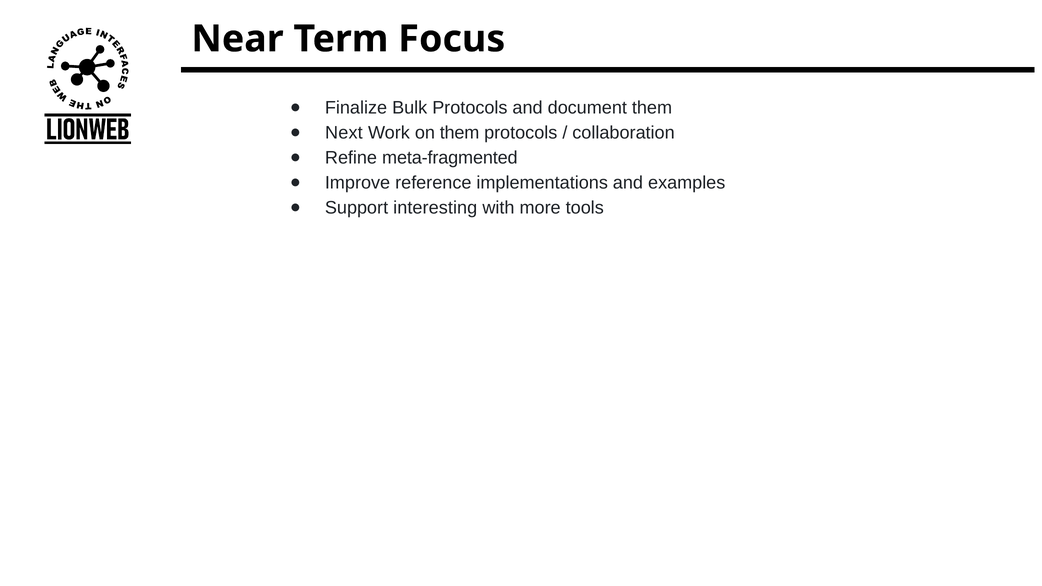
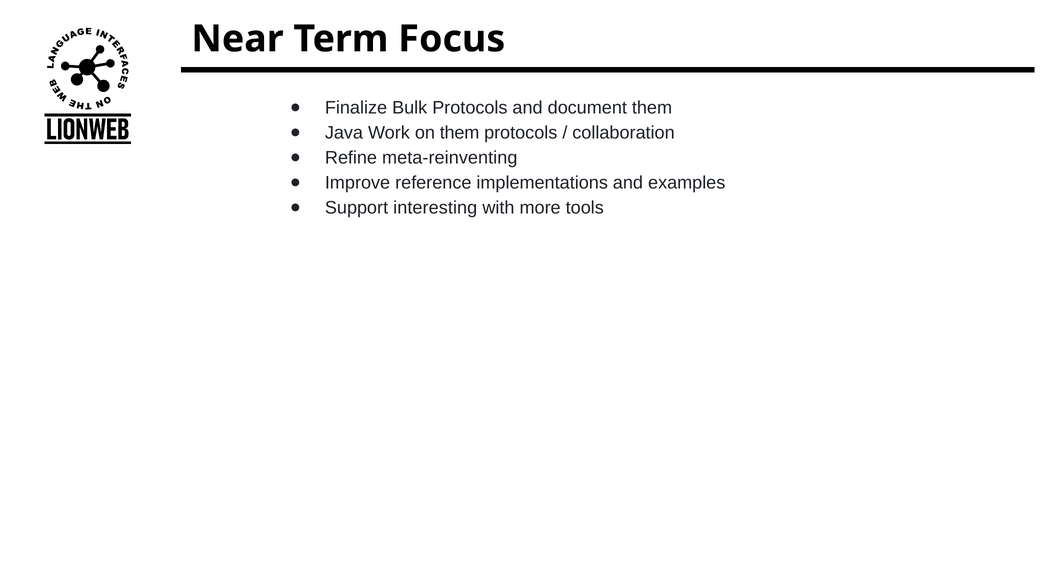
Next: Next -> Java (344, 133)
meta-fragmented: meta-fragmented -> meta-reinventing (450, 158)
